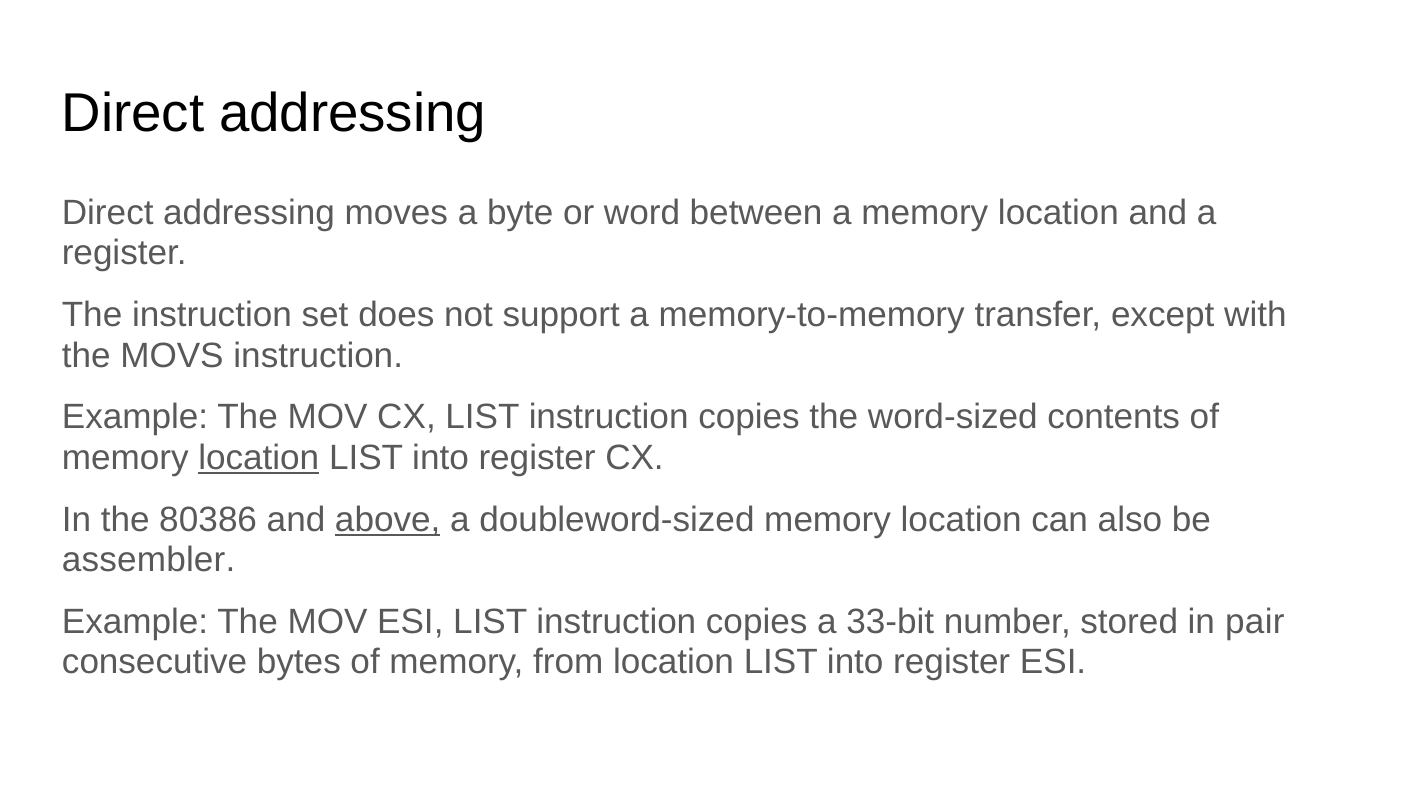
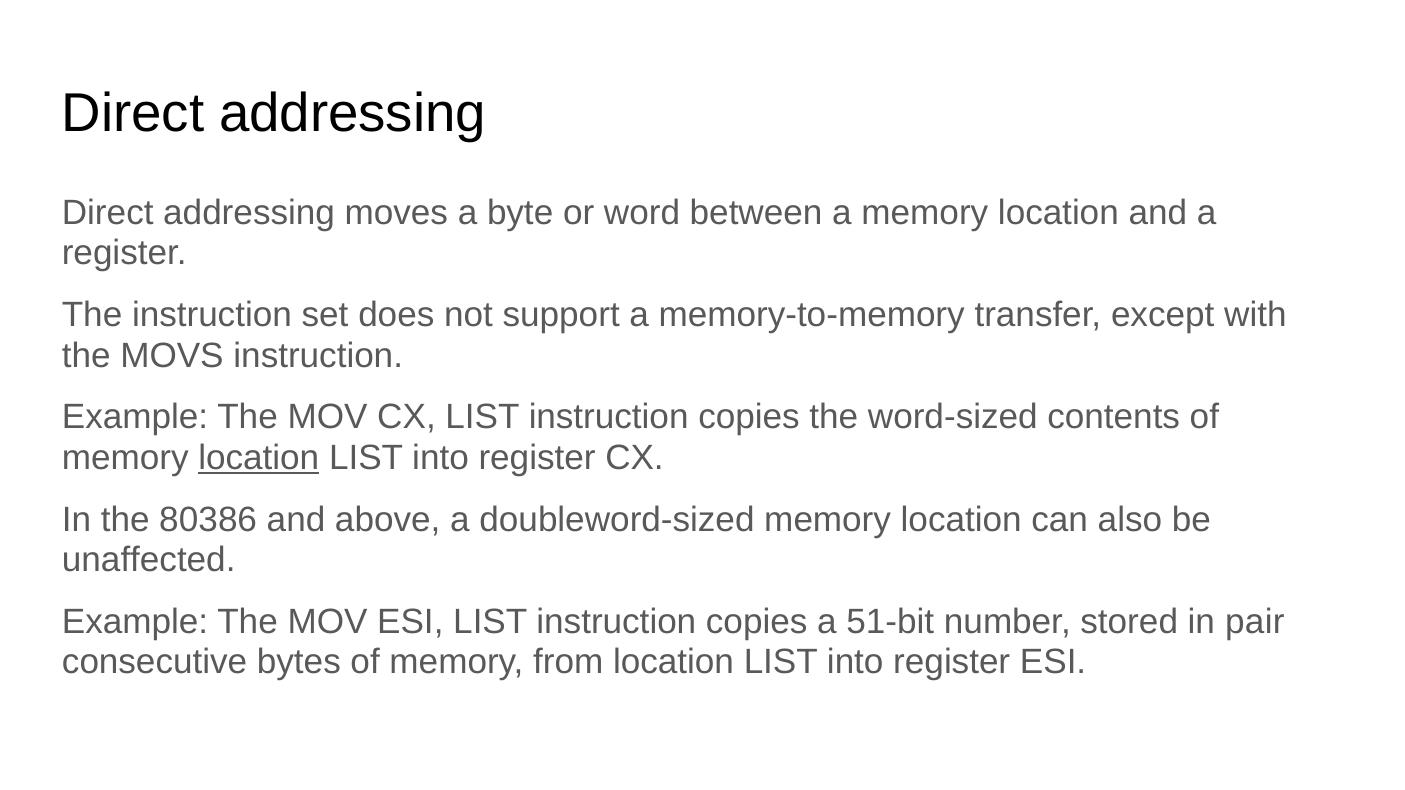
above underline: present -> none (388, 520)
assembler: assembler -> unaffected (149, 560)
33-bit: 33-bit -> 51-bit (890, 622)
